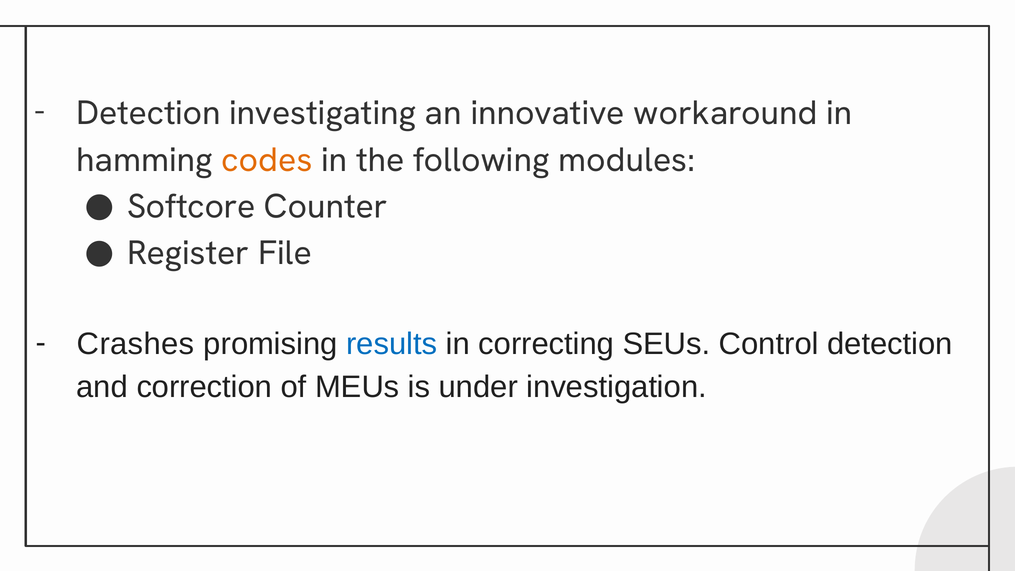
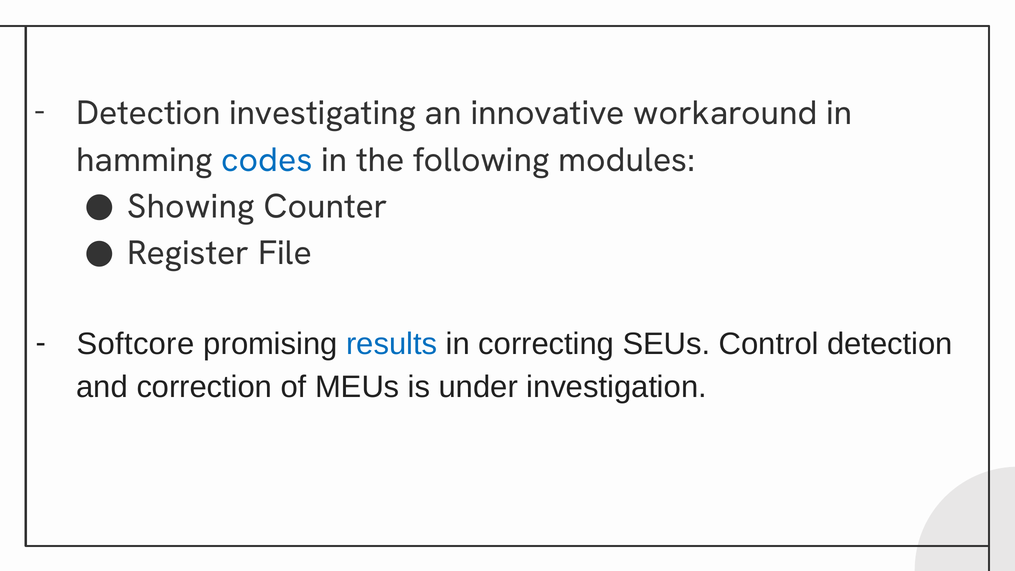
codes colour: orange -> blue (267, 160)
Softcore: Softcore -> Showing (191, 207)
Crashes: Crashes -> Softcore (136, 344)
